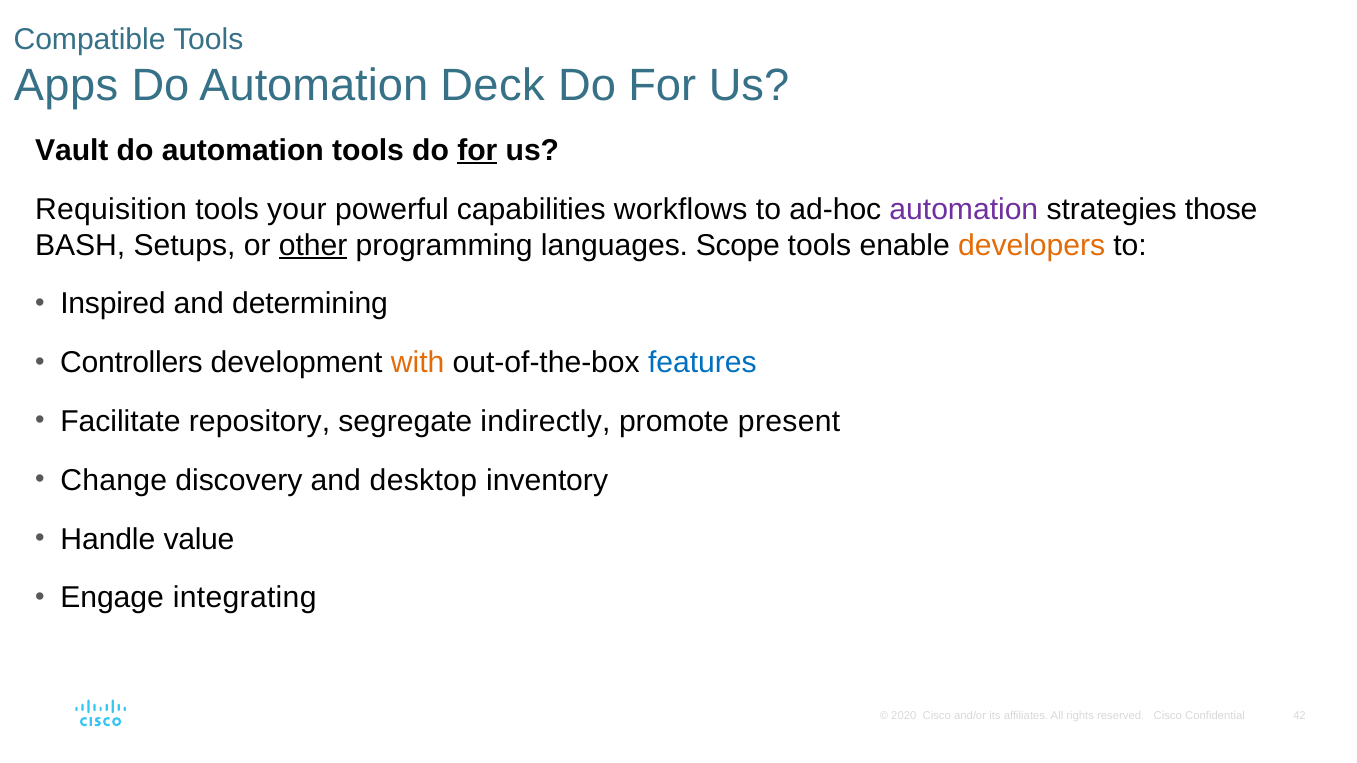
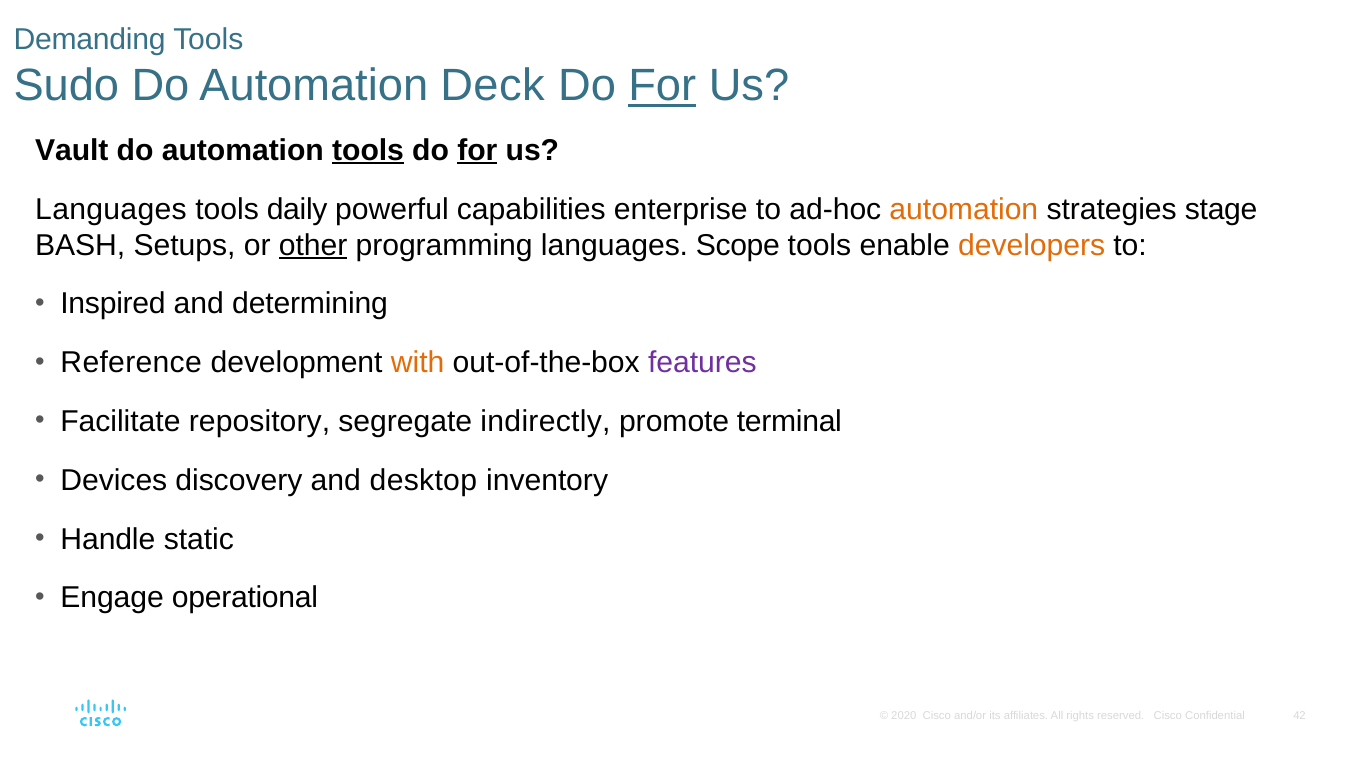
Compatible: Compatible -> Demanding (90, 40)
Apps: Apps -> Sudo (66, 86)
For underline: none -> present (662, 86)
tools underline: none -> present (368, 150)
Requisition: Requisition -> Languages (111, 209)
your: your -> daily (297, 209)
workflows: workflows -> enterprise (681, 209)
automation colour: purple -> orange (964, 209)
those: those -> stage (1221, 209)
Controllers: Controllers -> Reference (131, 363)
features colour: blue -> purple (702, 363)
present: present -> terminal (789, 422)
Change: Change -> Devices (114, 481)
value: value -> static (199, 539)
integrating: integrating -> operational (245, 598)
